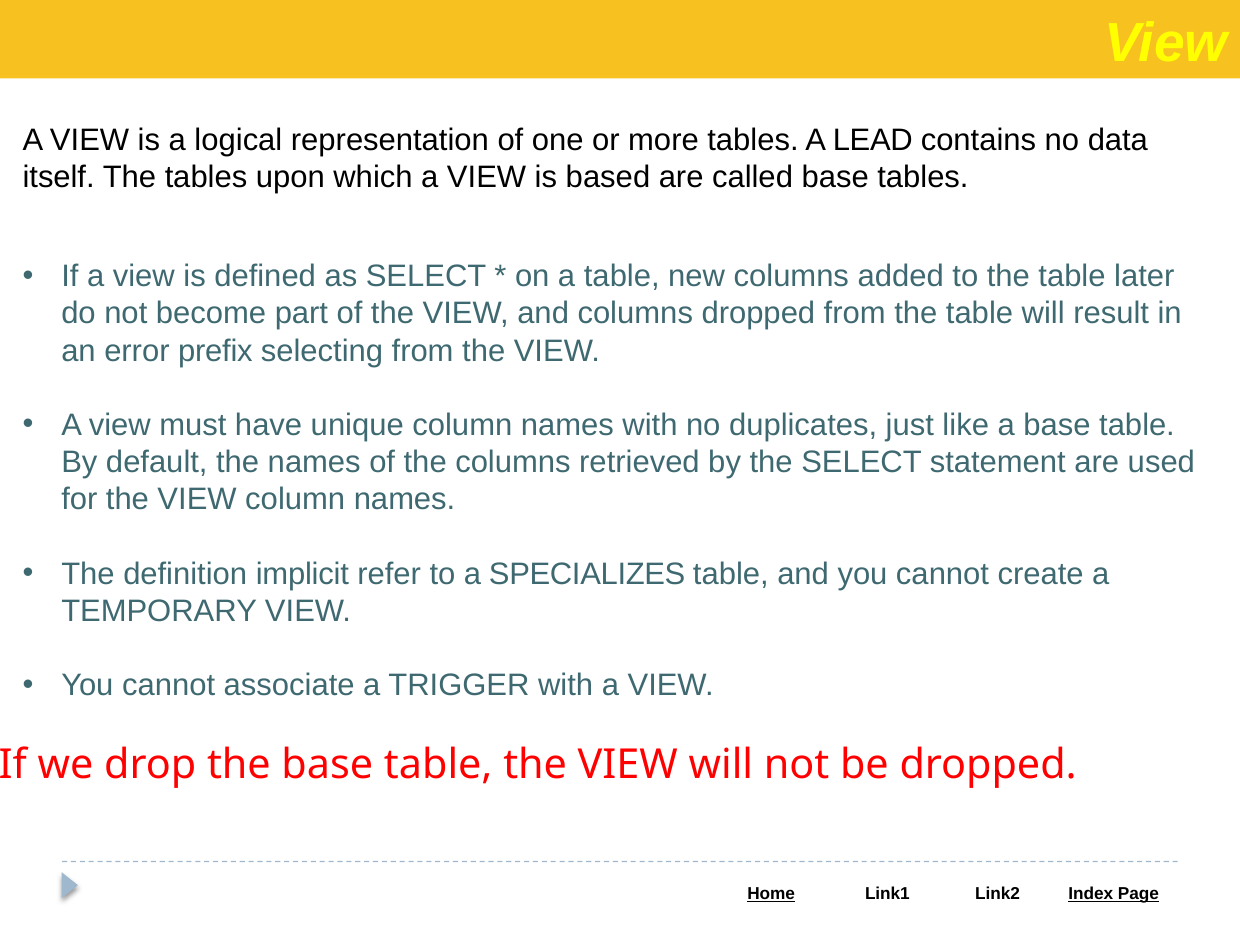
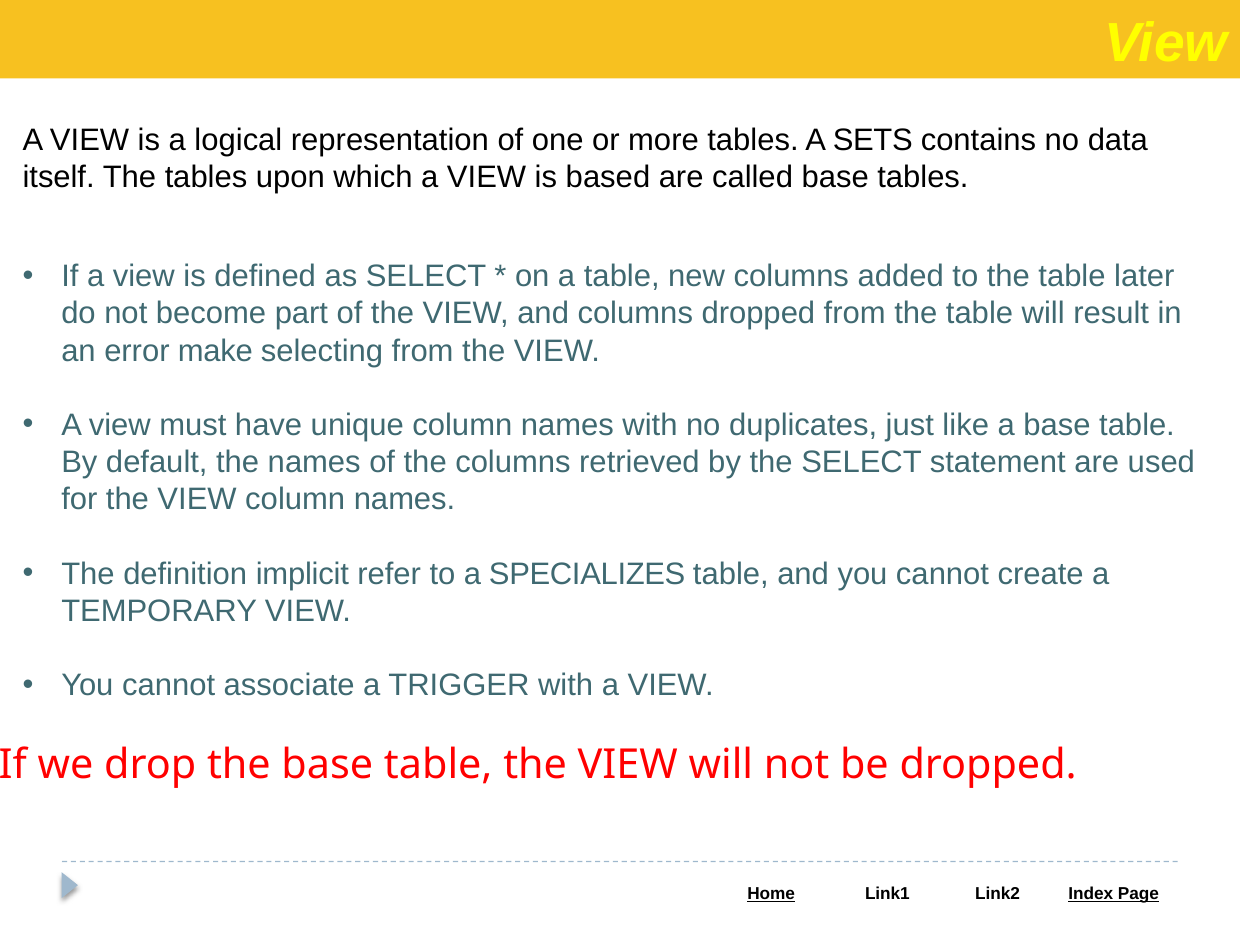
LEAD: LEAD -> SETS (873, 140)
prefix: prefix -> make (215, 351)
